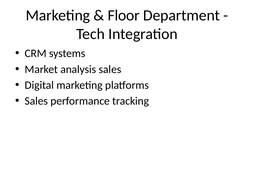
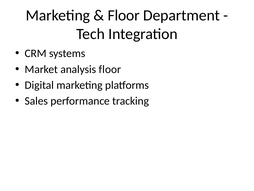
analysis sales: sales -> floor (110, 69)
